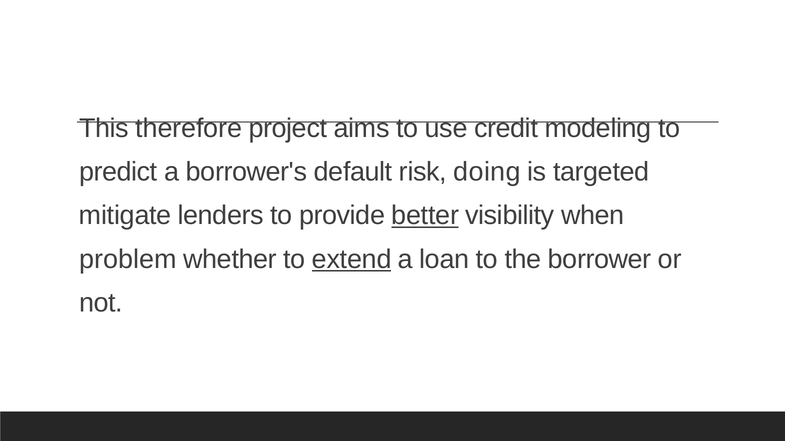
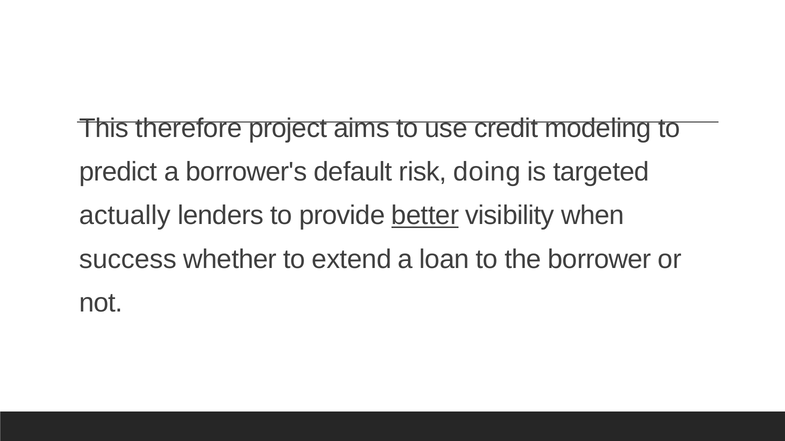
mitigate: mitigate -> actually (125, 216)
problem: problem -> success (128, 259)
extend underline: present -> none (352, 259)
